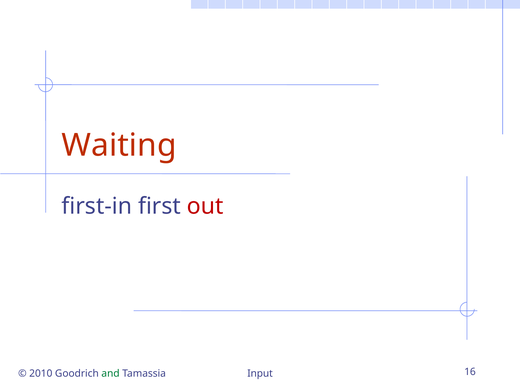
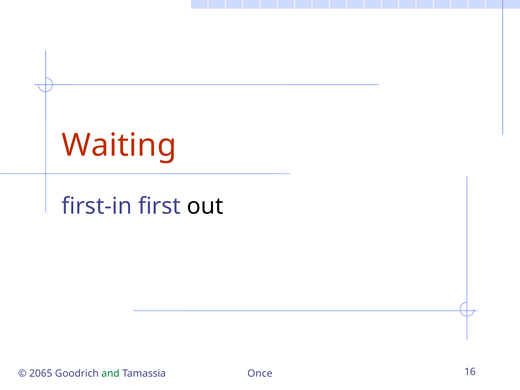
out colour: red -> black (205, 206)
2010: 2010 -> 2065 (41, 373)
Input: Input -> Once (260, 373)
